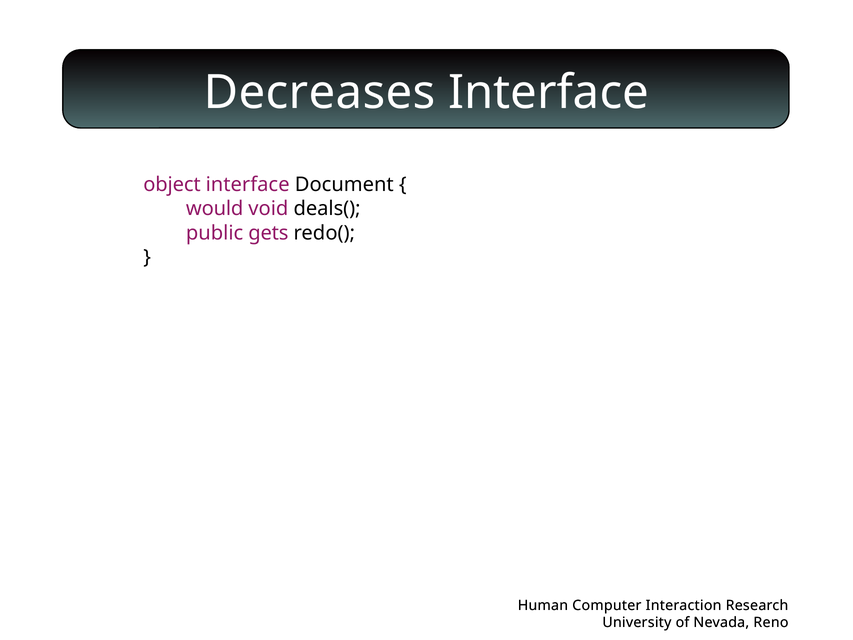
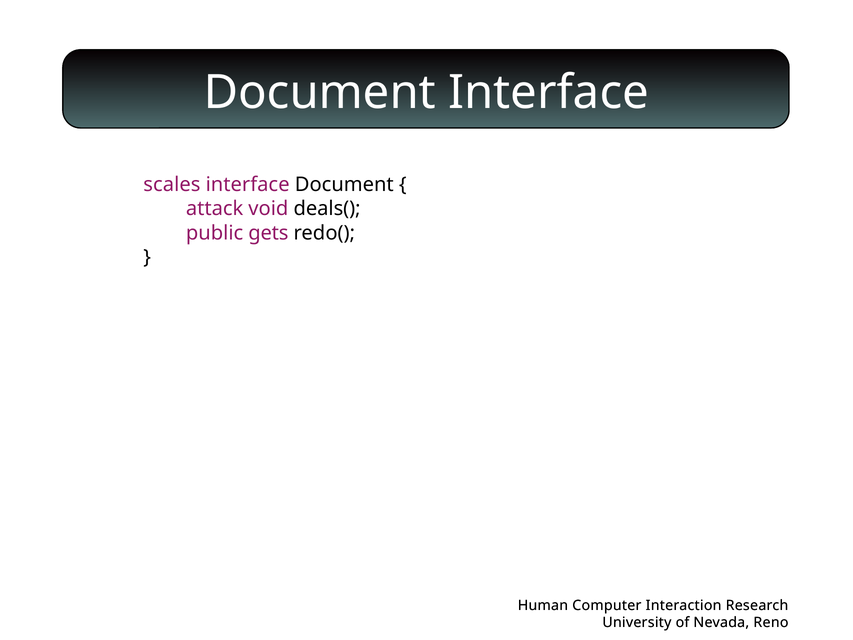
Decreases: Decreases -> Document (320, 93)
object: object -> scales (172, 185)
would: would -> attack (215, 209)
